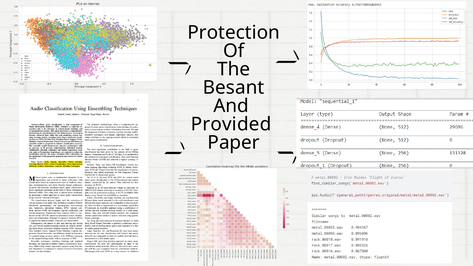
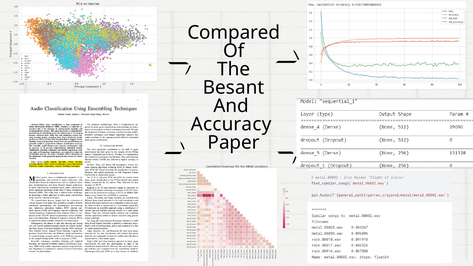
Protection: Protection -> Compared (234, 32)
Provided: Provided -> Accuracy (231, 124)
